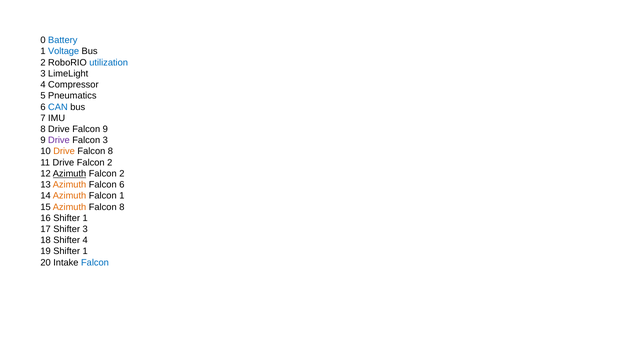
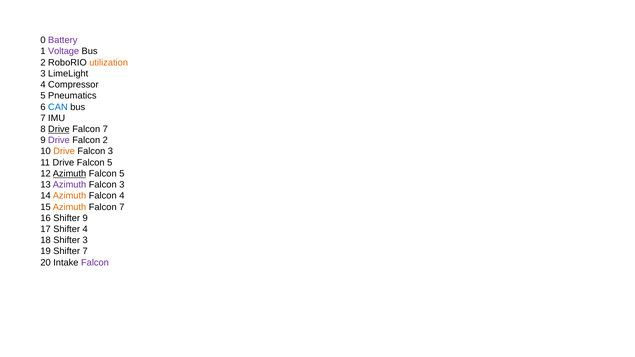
Battery colour: blue -> purple (63, 40)
Voltage colour: blue -> purple (64, 51)
utilization colour: blue -> orange (109, 63)
Drive underline: none -> present (59, 129)
9: 9 -> 7 (105, 129)
Falcon 3: 3 -> 2 (105, 140)
8: 8 -> 3 (110, 151)
Drive Falcon 2: 2 -> 5 (110, 163)
2: 2 -> 5 (122, 174)
Azimuth colour: orange -> purple (70, 185)
6: 6 -> 3 (122, 185)
Falcon 1: 1 -> 4 (122, 196)
8: 8 -> 7 (122, 207)
16 Shifter 1: 1 -> 9 (85, 218)
Shifter 3: 3 -> 4 (85, 229)
Shifter 4: 4 -> 3 (85, 240)
19 Shifter 1: 1 -> 7 (85, 252)
Falcon colour: blue -> purple (95, 263)
